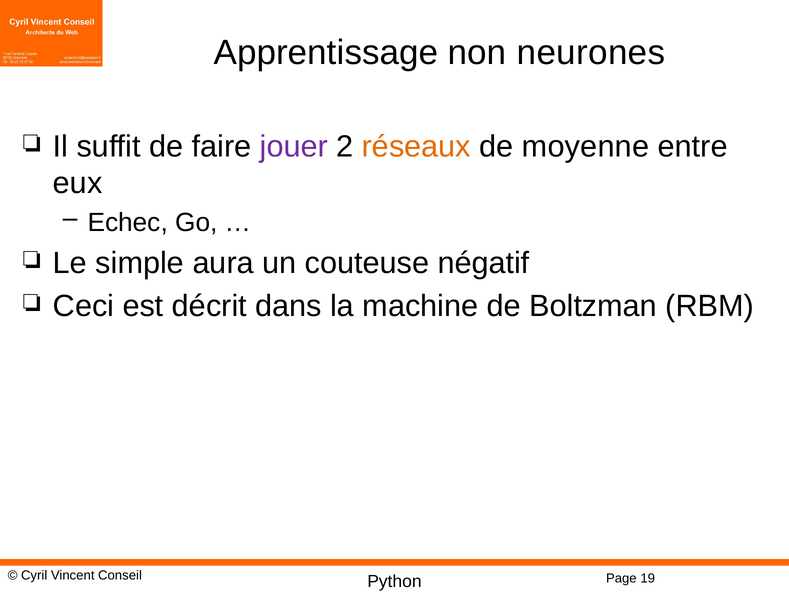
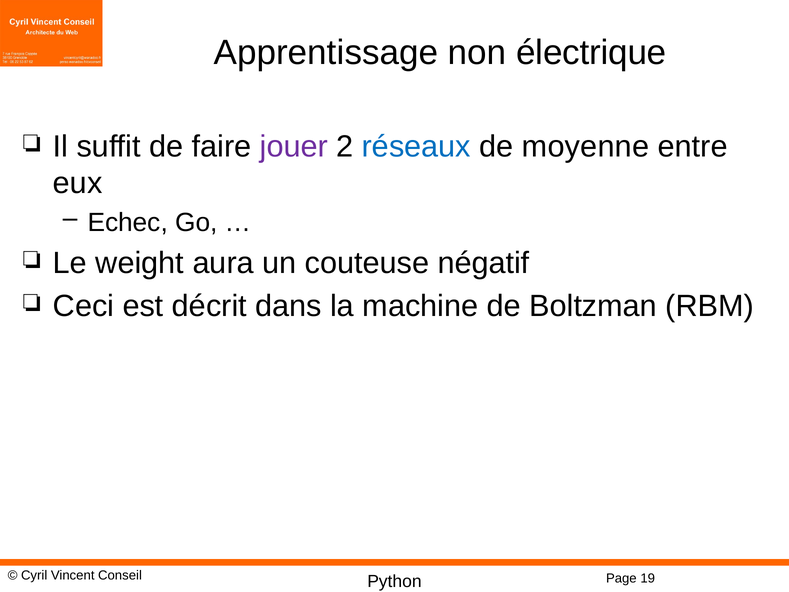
neurones: neurones -> électrique (591, 53)
réseaux colour: orange -> blue (416, 146)
simple: simple -> weight (140, 263)
